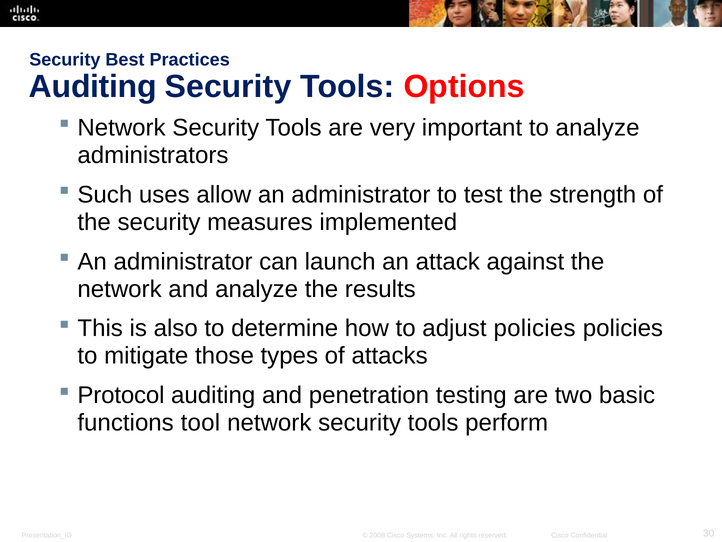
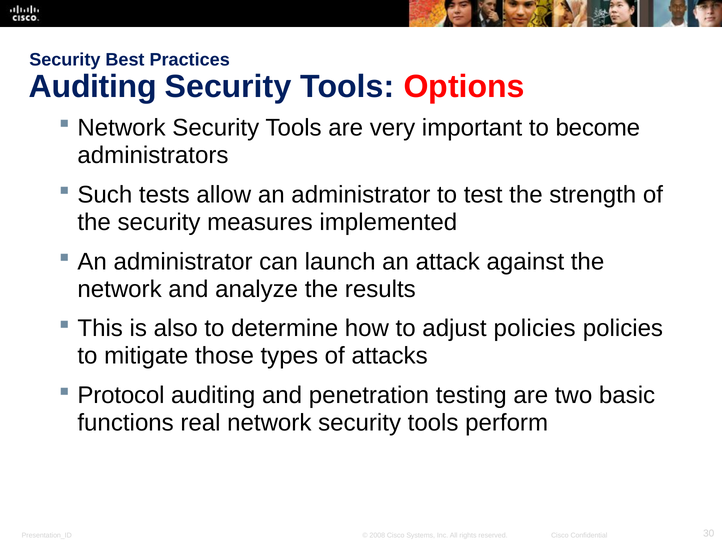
to analyze: analyze -> become (598, 128)
uses: uses -> tests (164, 194)
tool: tool -> real (201, 423)
